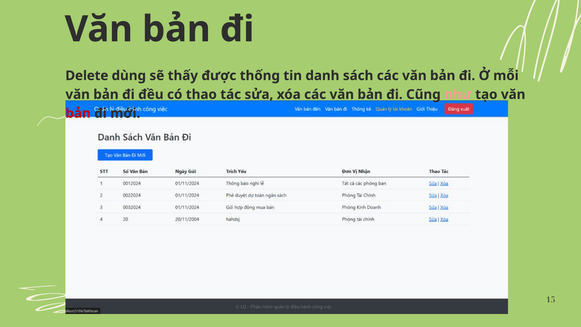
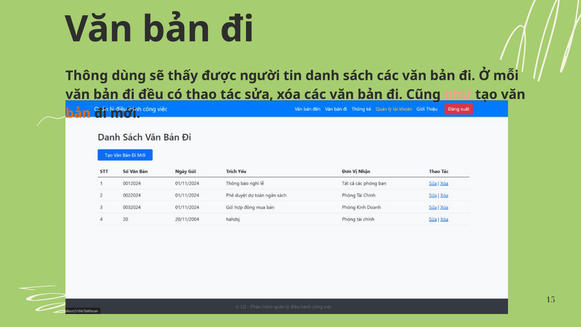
Delete: Delete -> Thông (87, 76)
thống: thống -> người (260, 76)
bản colour: red -> orange (78, 113)
